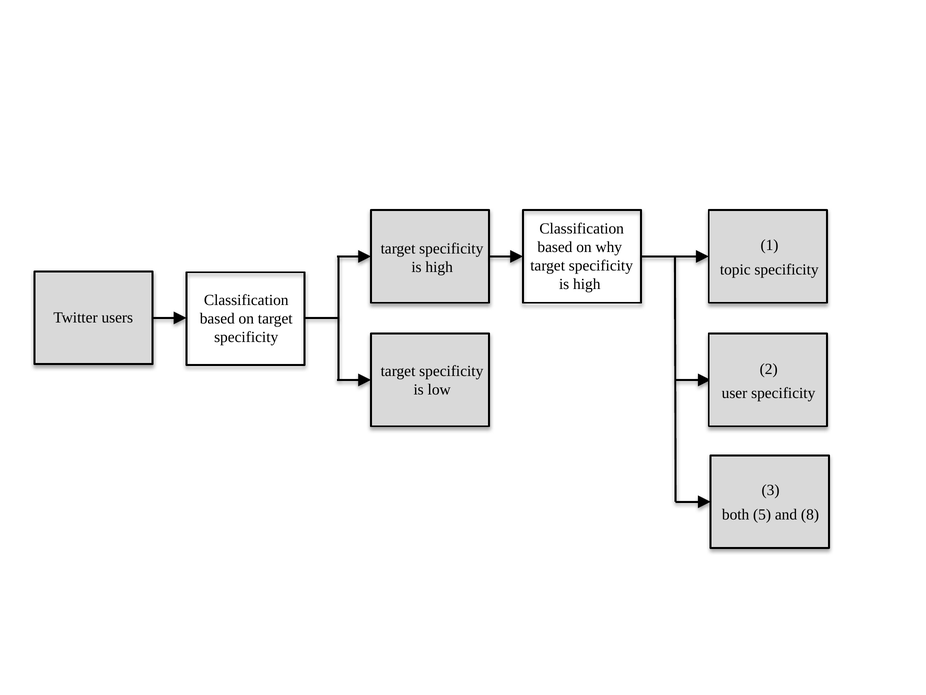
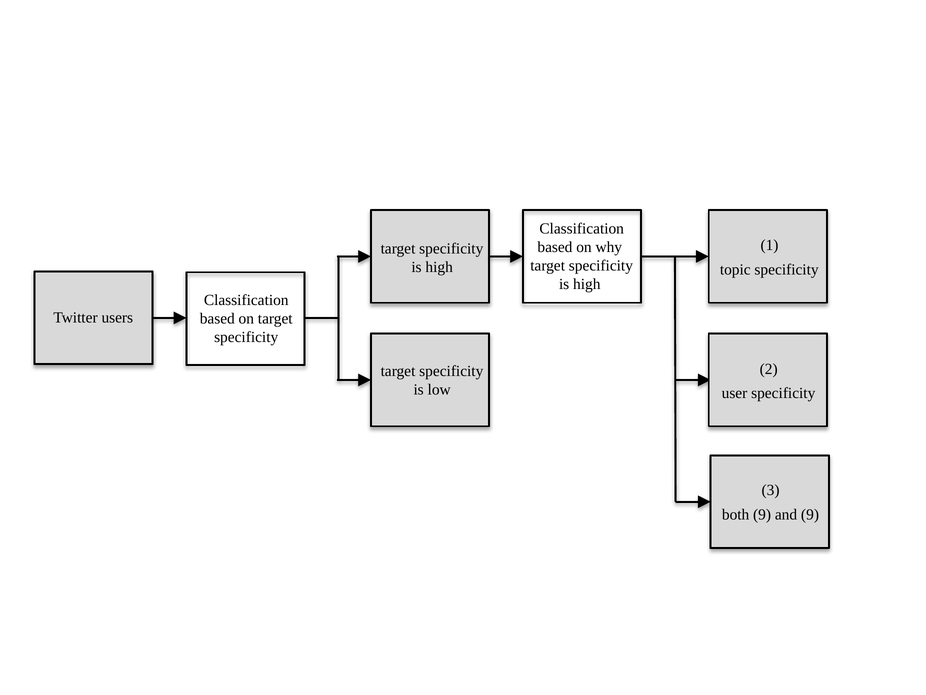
both 5: 5 -> 9 (762, 514)
and 8: 8 -> 9 (810, 514)
